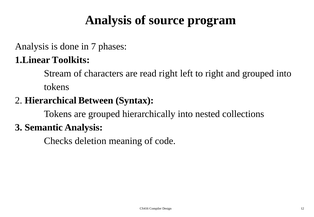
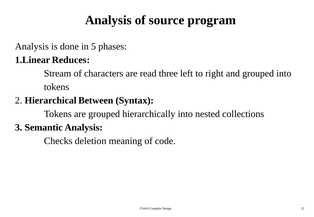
7: 7 -> 5 (94, 47)
Toolkits: Toolkits -> Reduces (71, 60)
read right: right -> three (168, 74)
